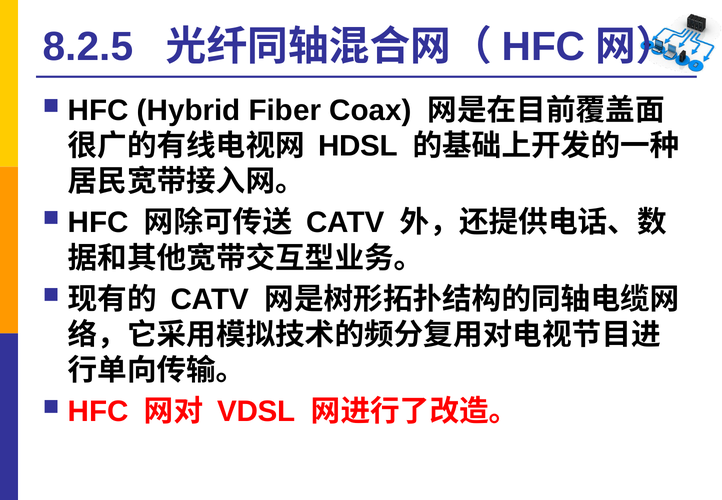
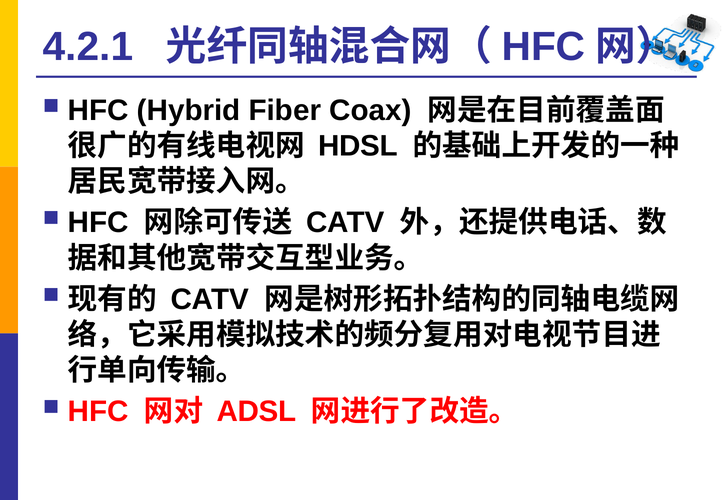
8.2.5: 8.2.5 -> 4.2.1 (88, 47)
VDSL: VDSL -> ADSL (256, 412)
